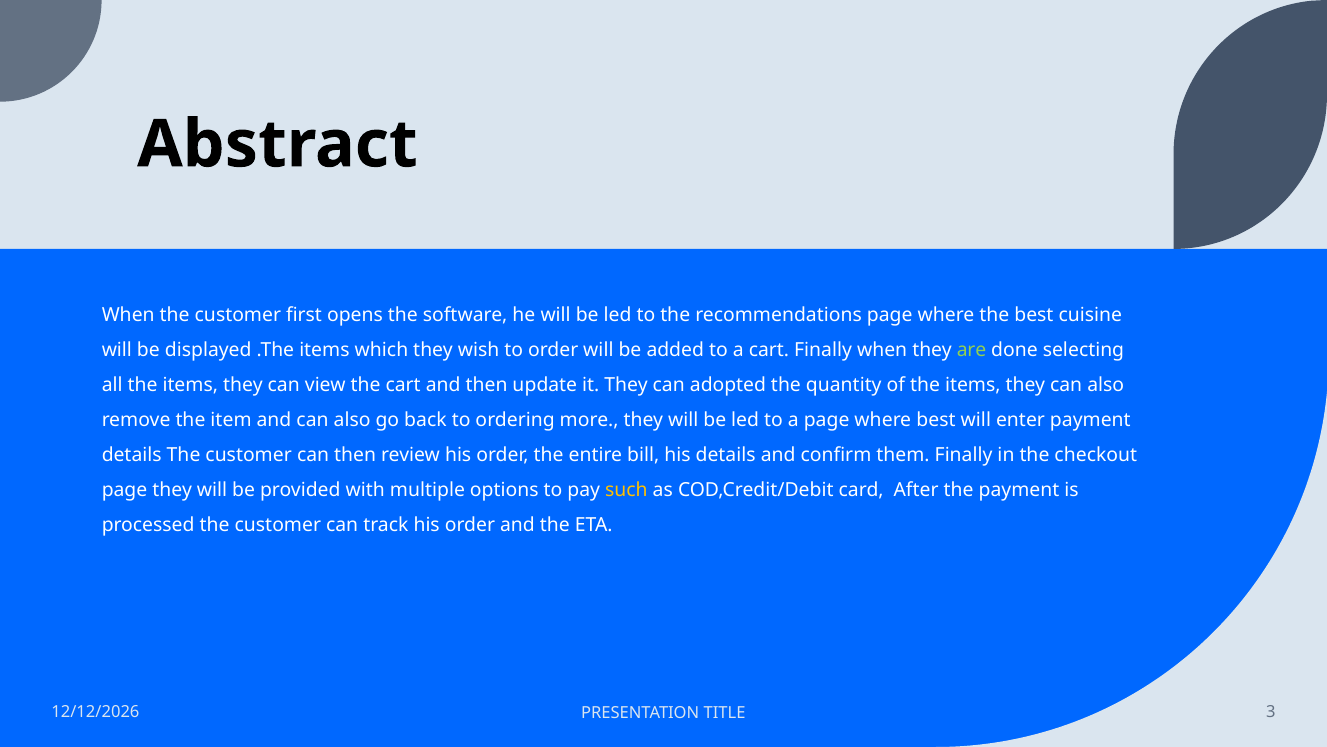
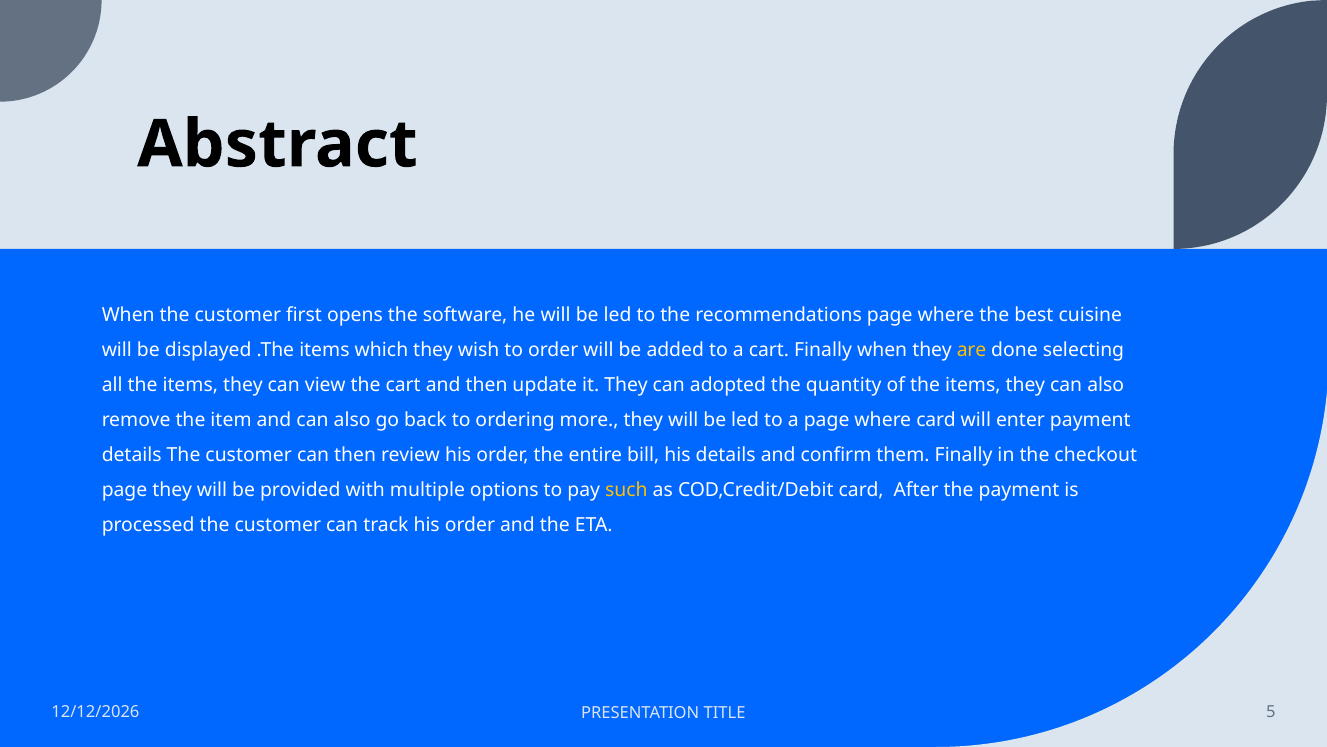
are colour: light green -> yellow (972, 350)
where best: best -> card (936, 420)
3: 3 -> 5 (1271, 711)
